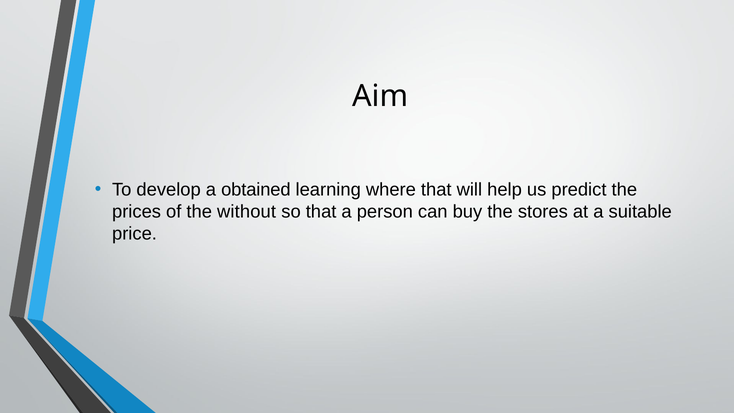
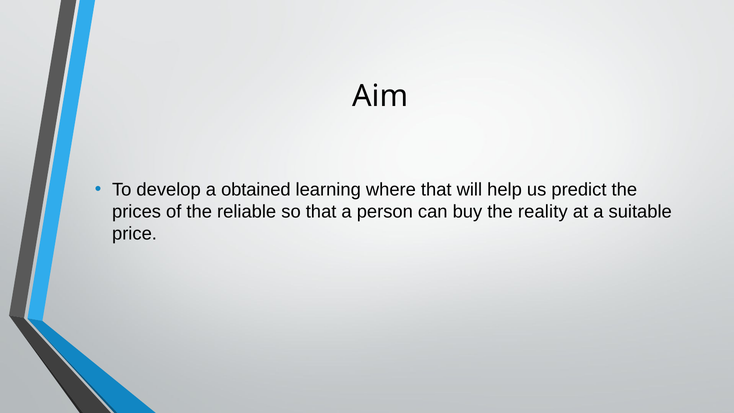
without: without -> reliable (247, 212)
stores: stores -> reality (543, 212)
